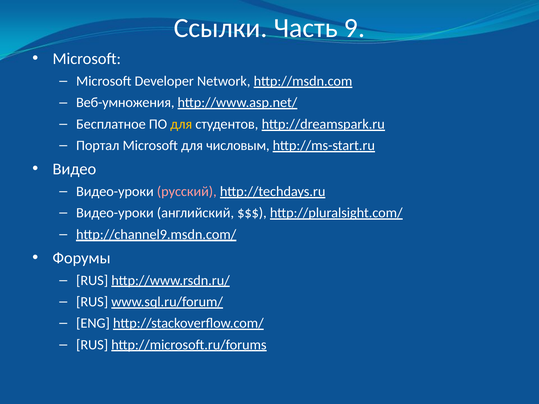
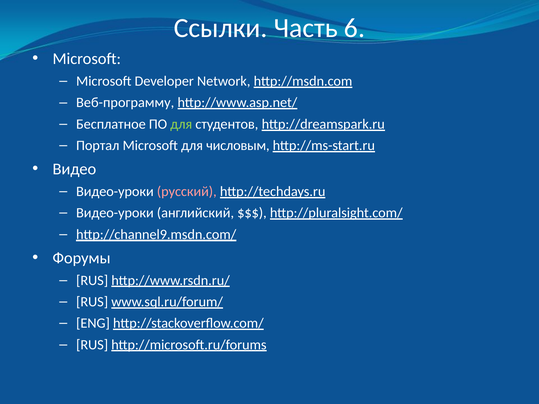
9: 9 -> 6 (354, 28)
Веб-умножения: Веб-умножения -> Веб-программу (125, 103)
для colour: yellow -> light green (181, 124)
